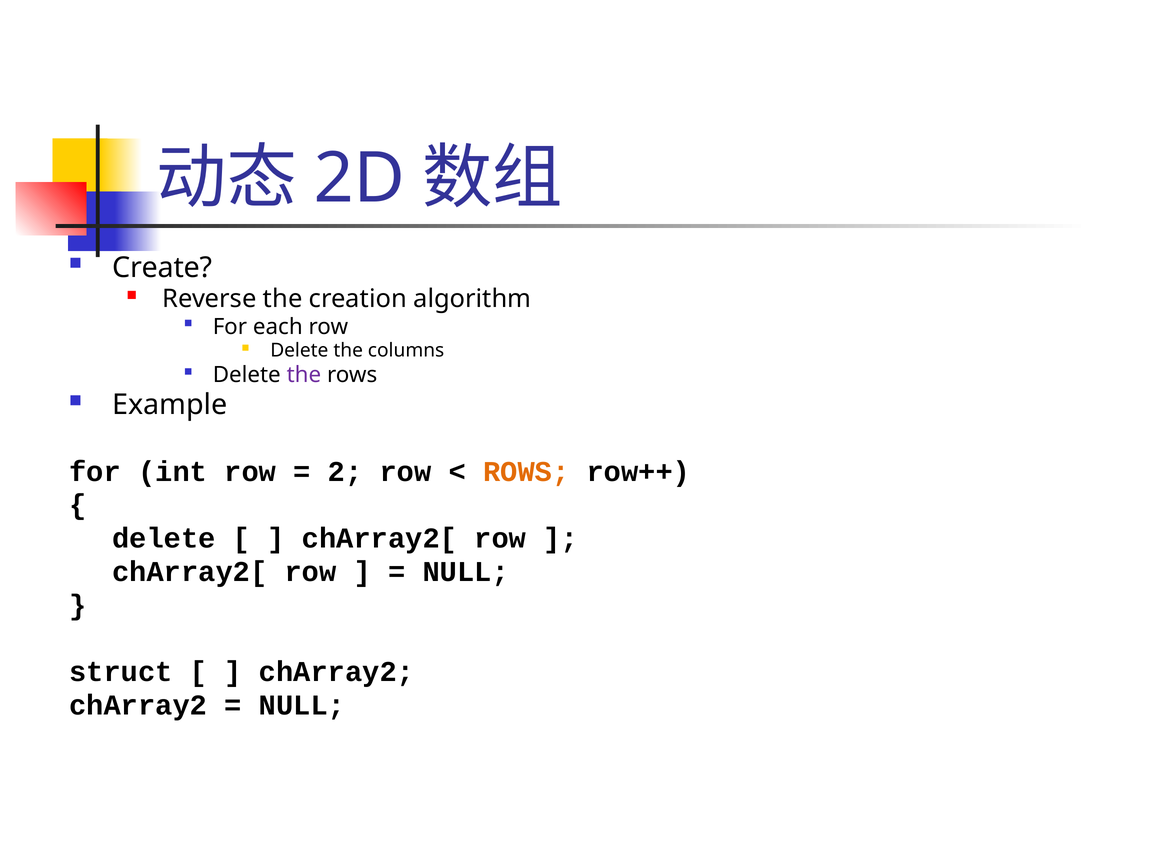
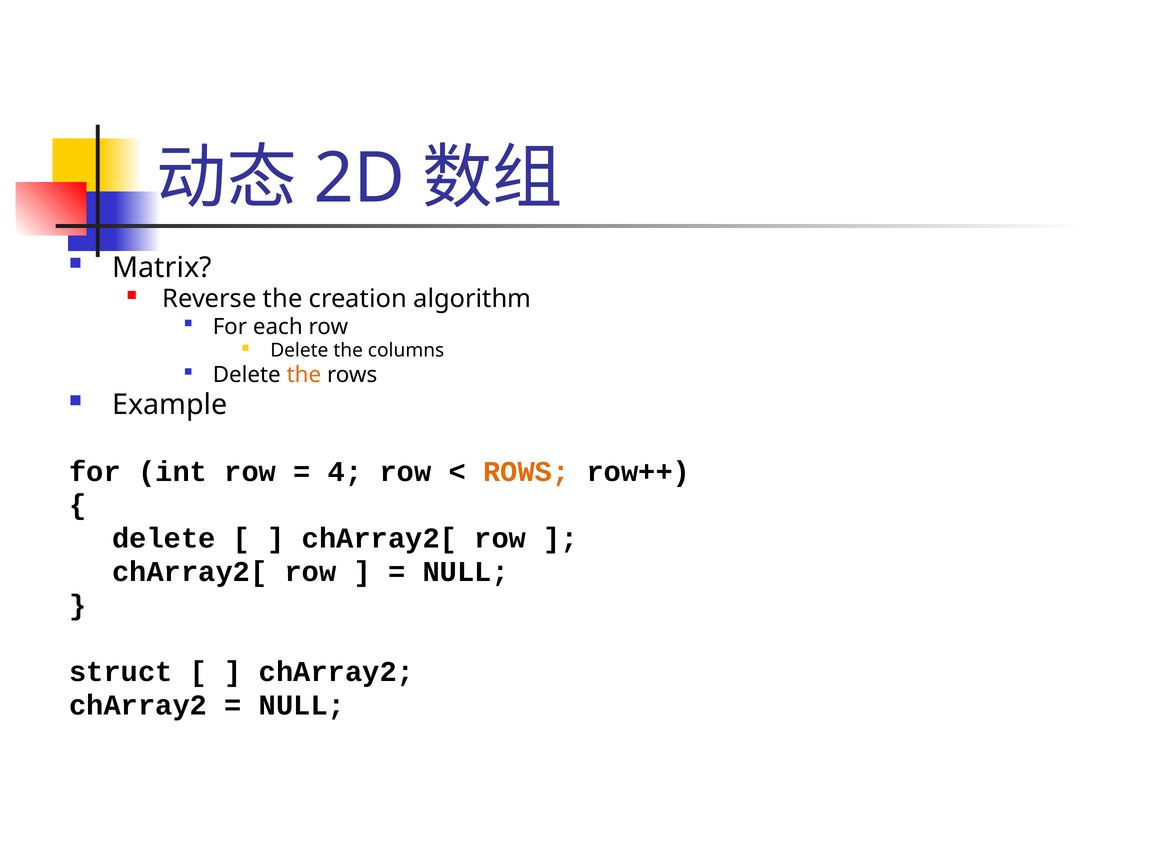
Create: Create -> Matrix (162, 268)
the colour: purple -> orange (304, 375)
2: 2 -> 4 (345, 471)
